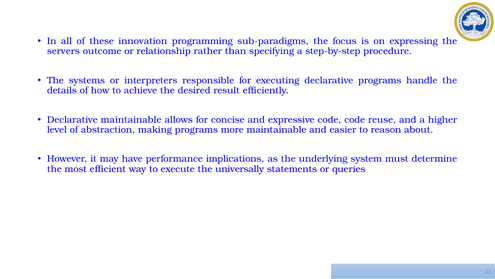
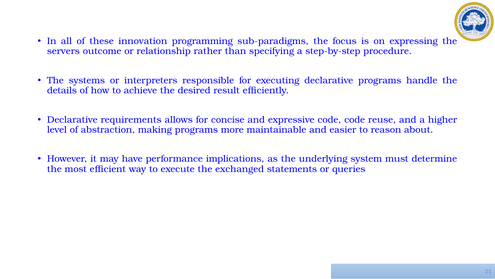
Declarative maintainable: maintainable -> requirements (131, 119)
universally: universally -> exchanged (240, 169)
